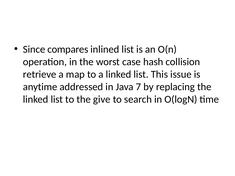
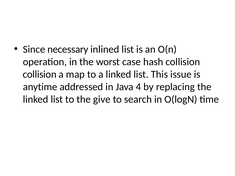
compares: compares -> necessary (68, 49)
retrieve: retrieve -> collision (40, 74)
7: 7 -> 4 (138, 87)
